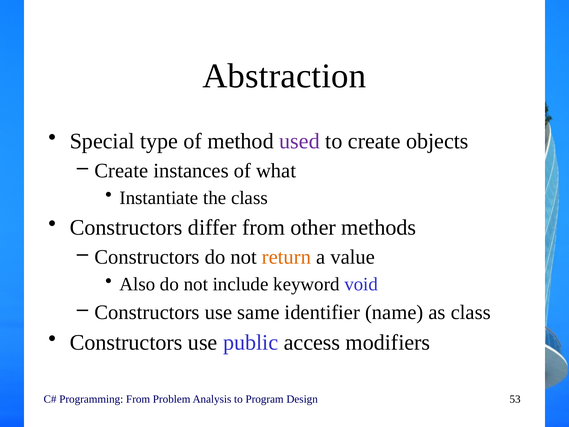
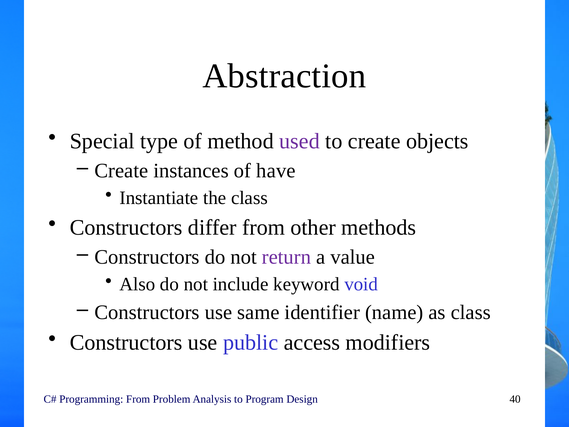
what: what -> have (276, 171)
return colour: orange -> purple (286, 257)
53: 53 -> 40 (515, 399)
